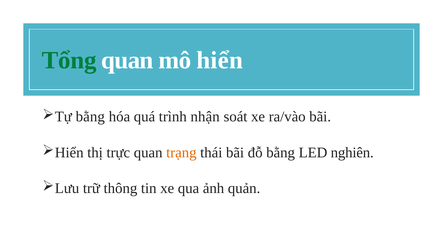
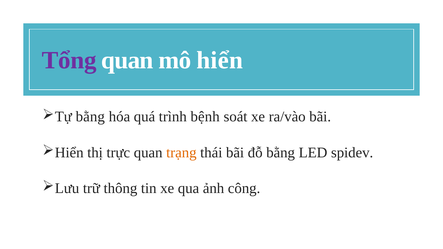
Tổng colour: green -> purple (69, 60)
nhận: nhận -> bệnh (205, 117)
nghiên: nghiên -> spidev (352, 153)
quản: quản -> công (244, 188)
